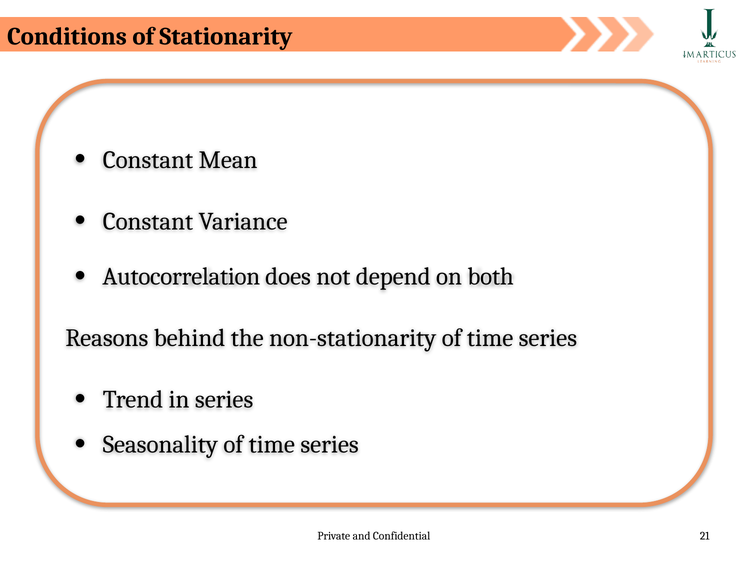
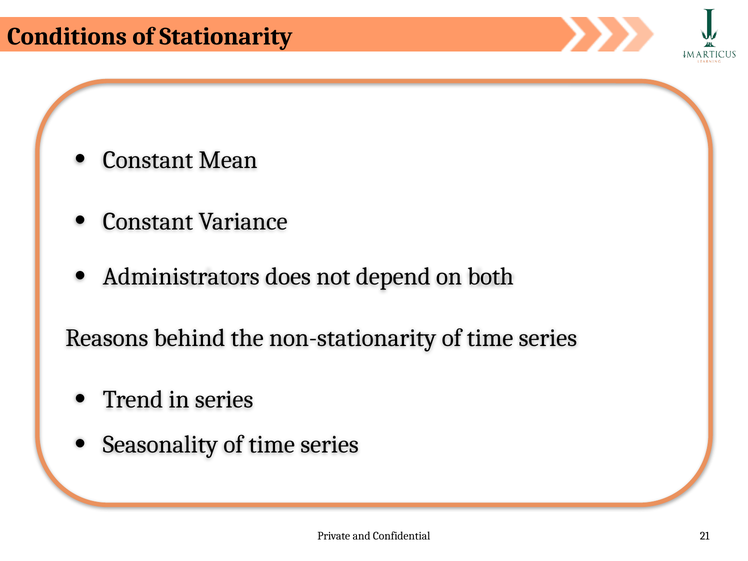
Autocorrelation: Autocorrelation -> Administrators (181, 277)
